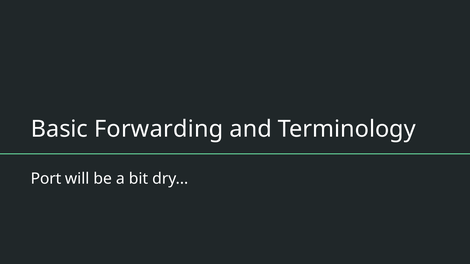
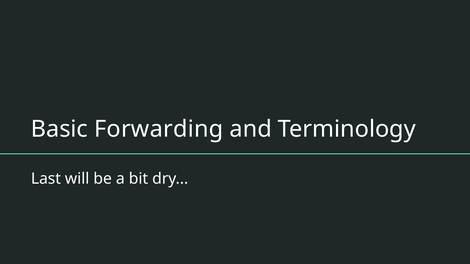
Port: Port -> Last (46, 179)
